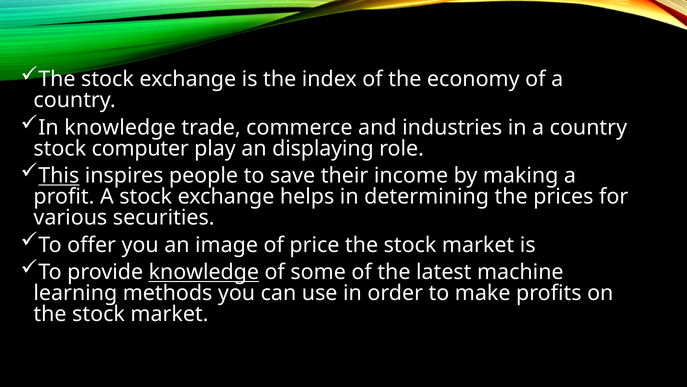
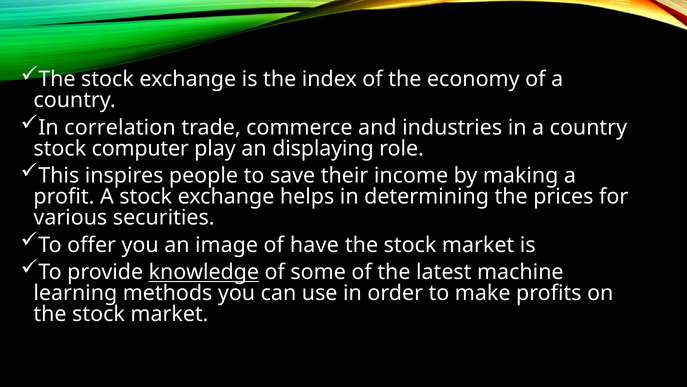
In knowledge: knowledge -> correlation (120, 127)
This underline: present -> none (59, 176)
price: price -> have (314, 245)
